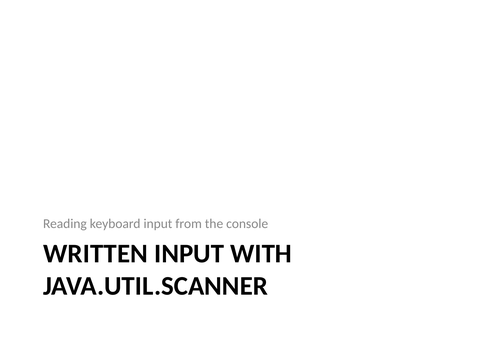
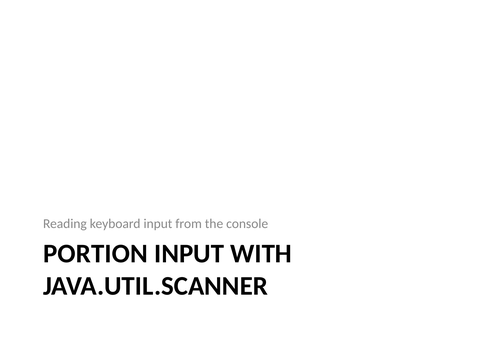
WRITTEN: WRITTEN -> PORTION (96, 254)
